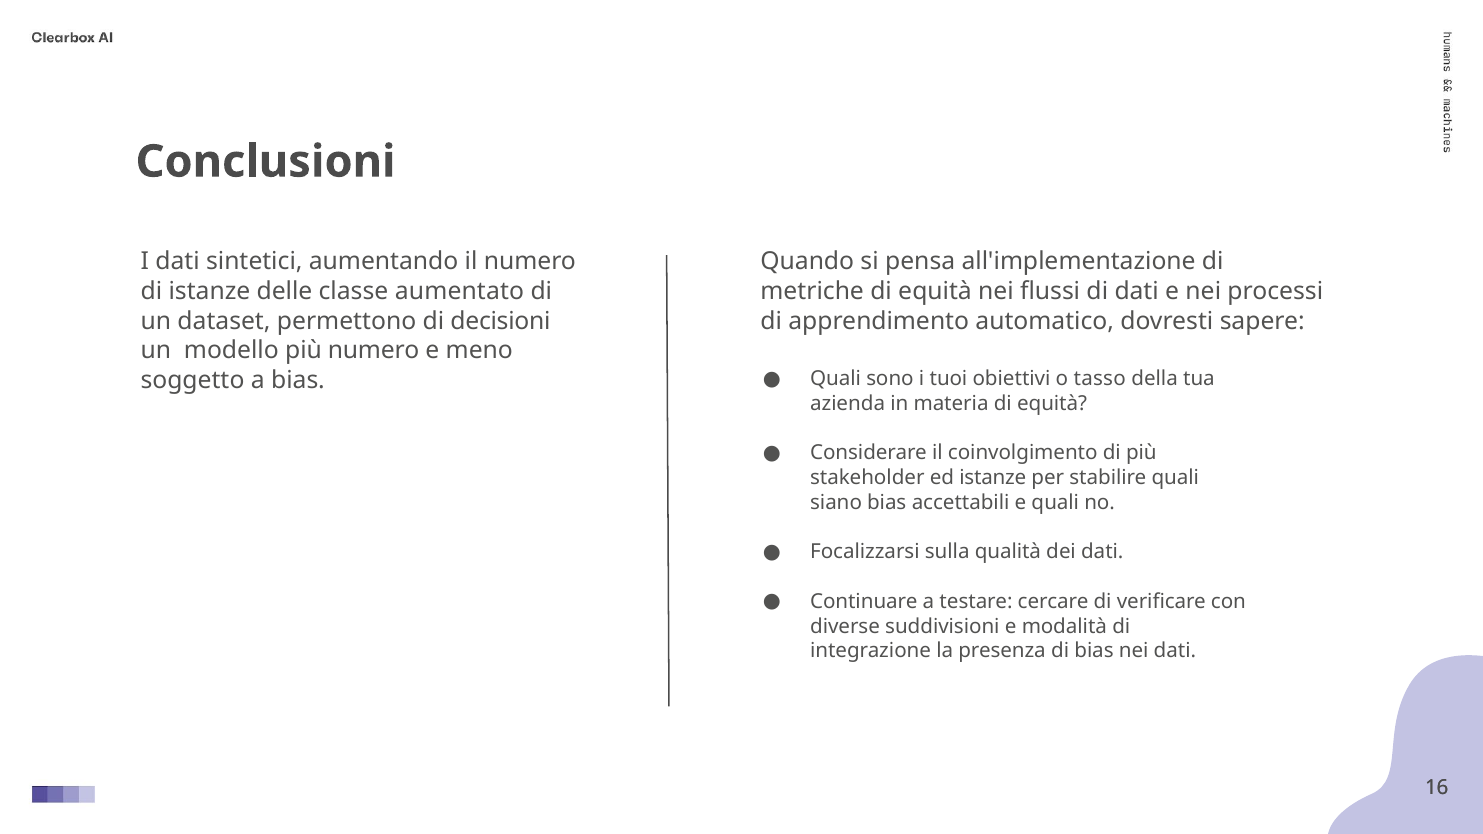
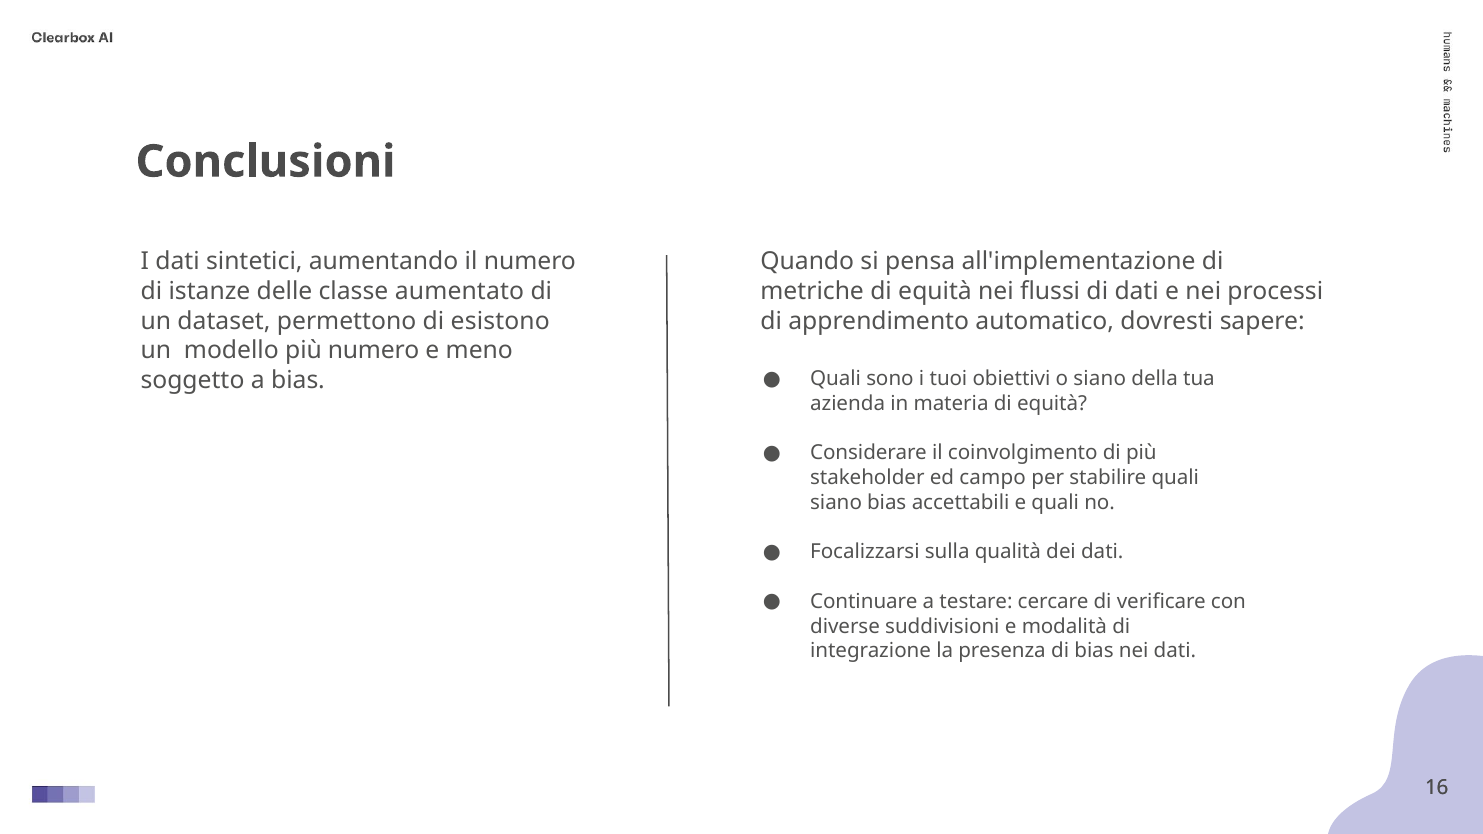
decisioni: decisioni -> esistono (500, 321)
o tasso: tasso -> siano (1100, 379)
ed istanze: istanze -> campo (993, 478)
